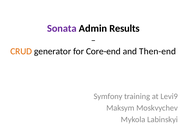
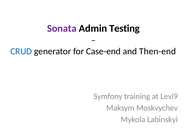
Results: Results -> Testing (125, 29)
CRUD colour: orange -> blue (21, 51)
Core-end: Core-end -> Case-end (103, 51)
